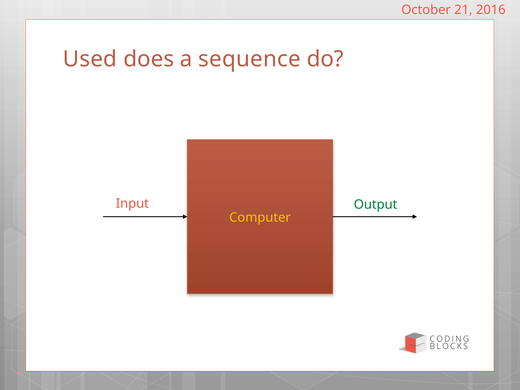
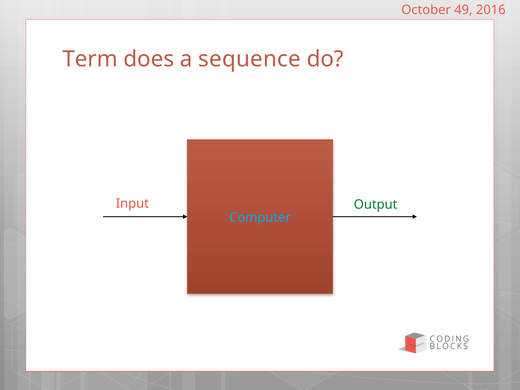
21: 21 -> 49 (463, 10)
Used: Used -> Term (90, 59)
Computer colour: yellow -> light blue (260, 218)
